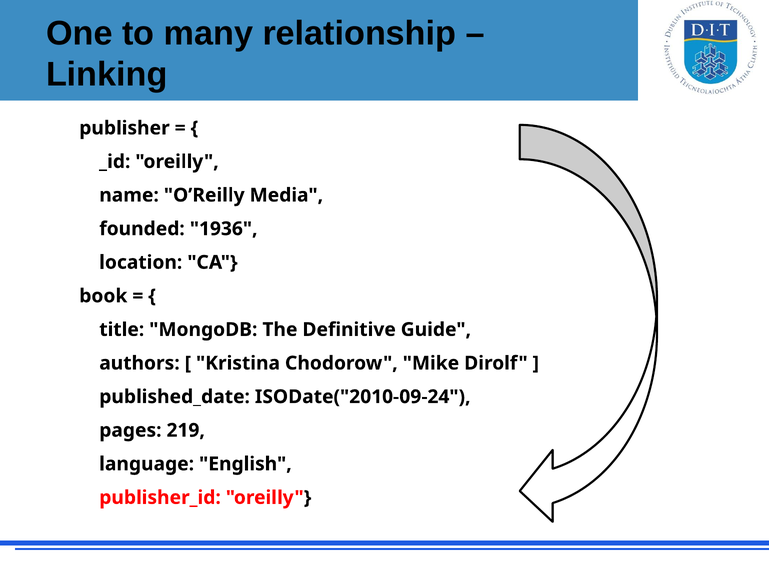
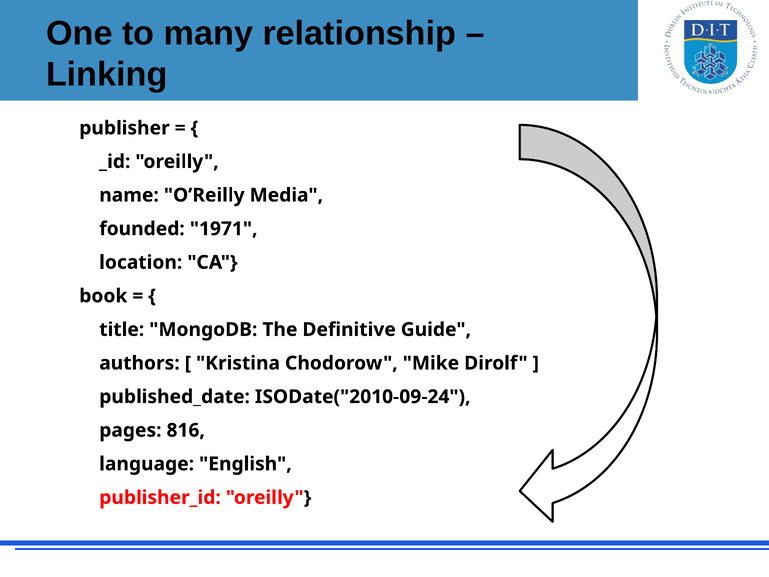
1936: 1936 -> 1971 (224, 229)
219: 219 -> 816 (186, 430)
